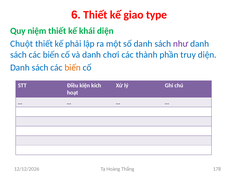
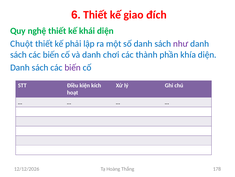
type: type -> đích (156, 15)
niệm: niệm -> nghệ (37, 31)
truy: truy -> khía (188, 55)
biến colour: orange -> purple (73, 67)
